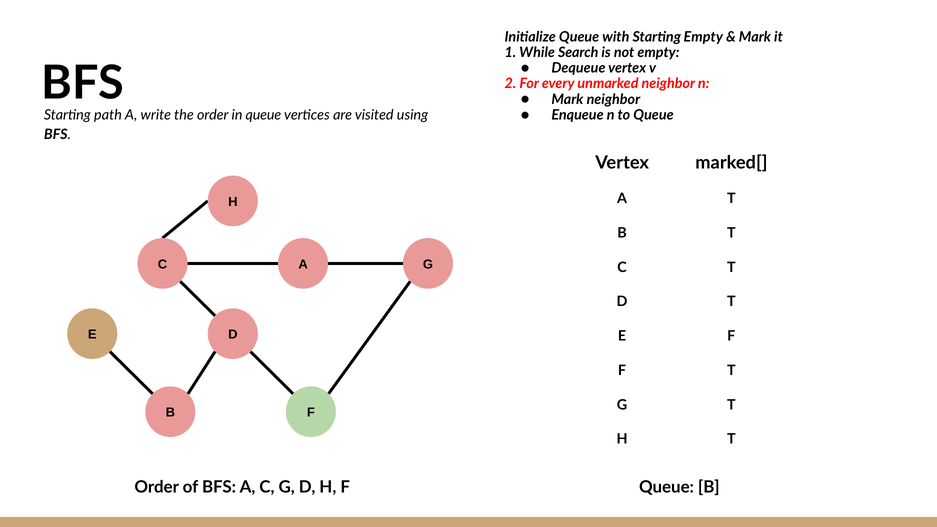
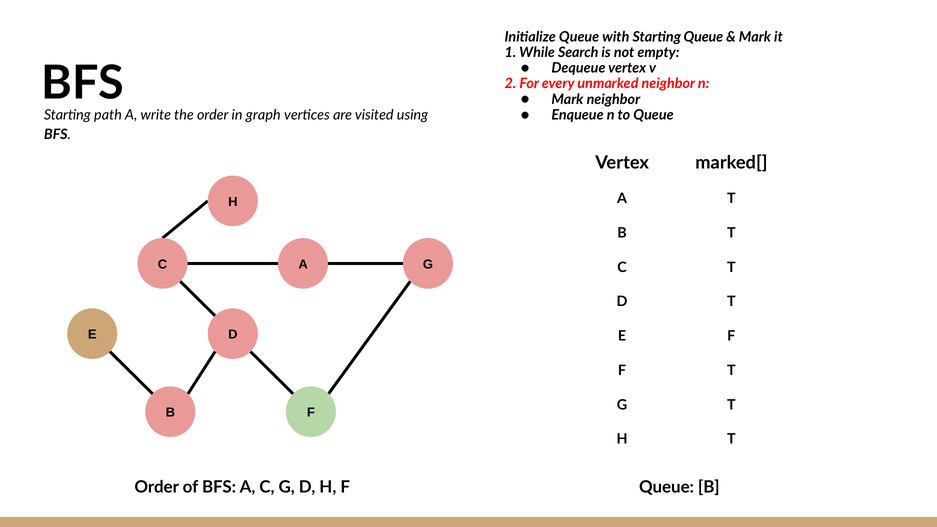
Starting Empty: Empty -> Queue (703, 37)
in queue: queue -> graph (263, 115)
